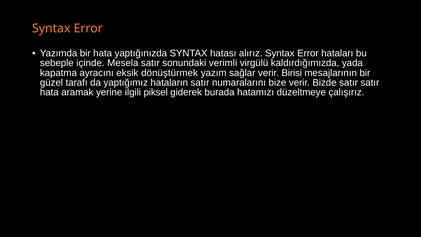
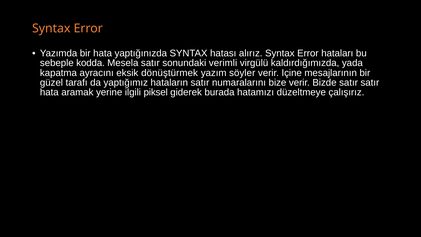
içinde: içinde -> kodda (91, 63)
sağlar: sağlar -> söyler (242, 73)
Birisi: Birisi -> Içine (292, 73)
